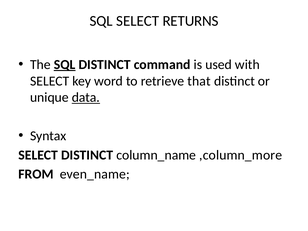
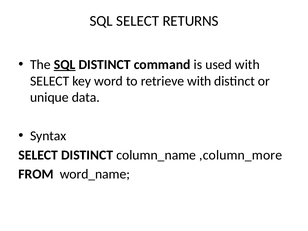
retrieve that: that -> with (199, 81)
data underline: present -> none (86, 97)
even_name: even_name -> word_name (95, 174)
